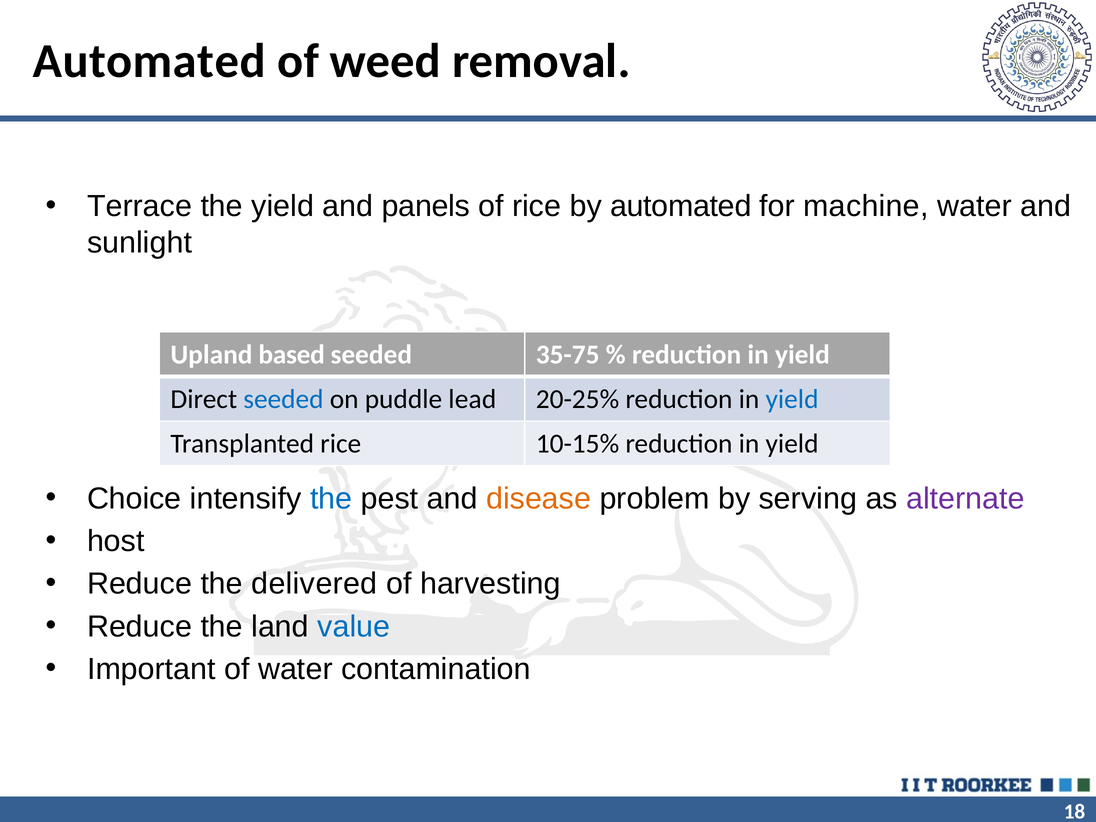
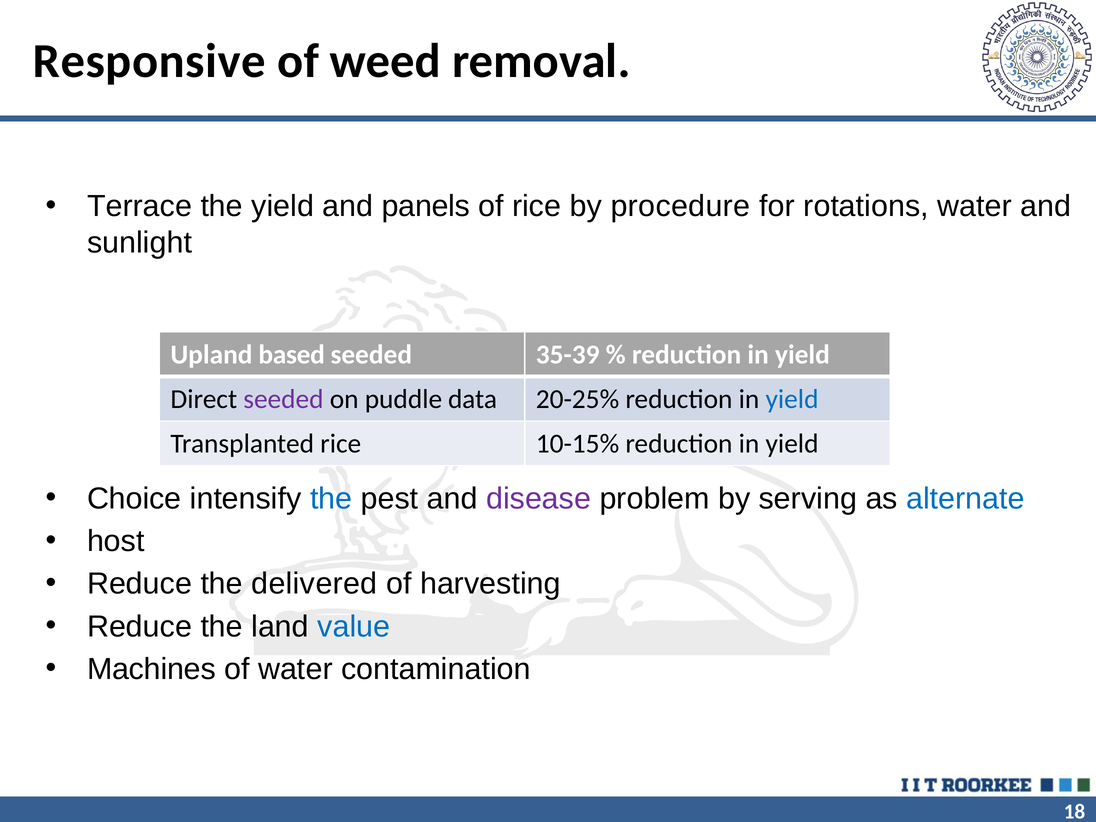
Automated: Automated -> Responsive (149, 61)
by automated: automated -> procedure (681, 206)
machine: machine -> rotations (866, 206)
35-75: 35-75 -> 35-39 (568, 355)
seeded colour: blue -> purple (283, 399)
lead: lead -> data (473, 399)
disease colour: orange -> purple (539, 499)
alternate colour: purple -> blue (965, 499)
Important: Important -> Machines (151, 669)
